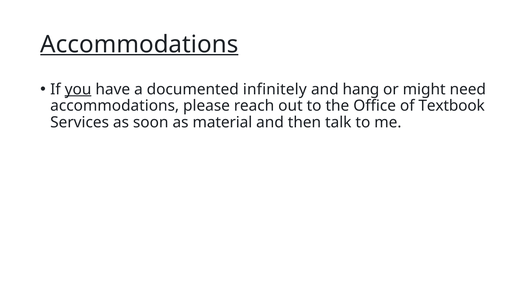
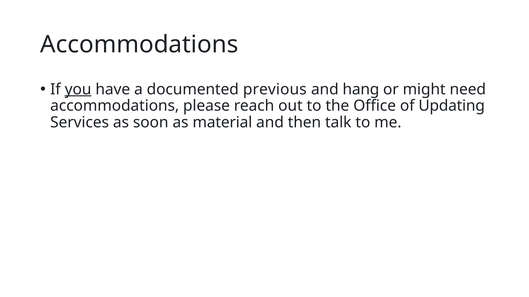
Accommodations underline: present -> none (139, 44)
infinitely: infinitely -> previous (275, 89)
Textbook: Textbook -> Updating (452, 106)
